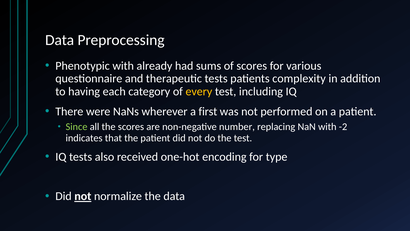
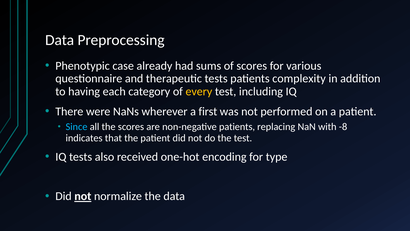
Phenotypic with: with -> case (123, 66)
Since colour: light green -> light blue (77, 127)
non-negative number: number -> patients (237, 127)
-2: -2 -> -8 (343, 127)
